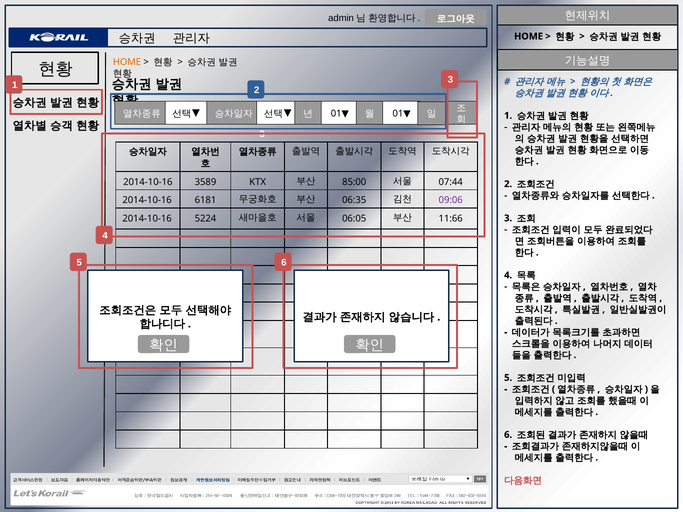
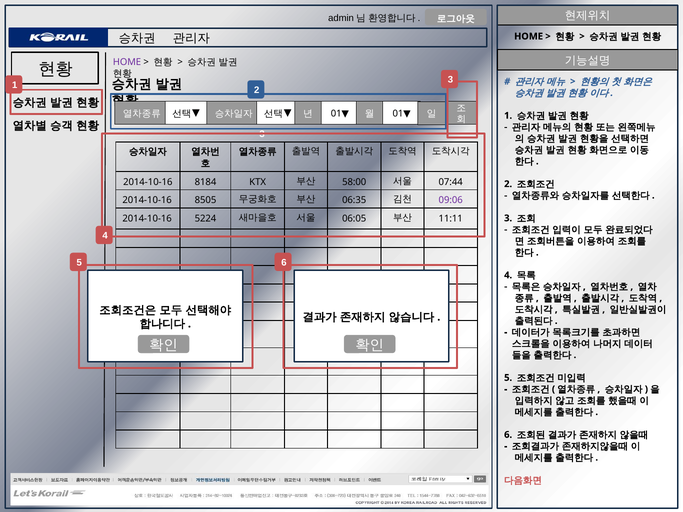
HOME colour: orange -> purple (127, 62)
3589: 3589 -> 8184 (206, 182)
85:00: 85:00 -> 58:00 (354, 182)
6181: 6181 -> 8505 (206, 200)
11:66: 11:66 -> 11:11 (451, 219)
